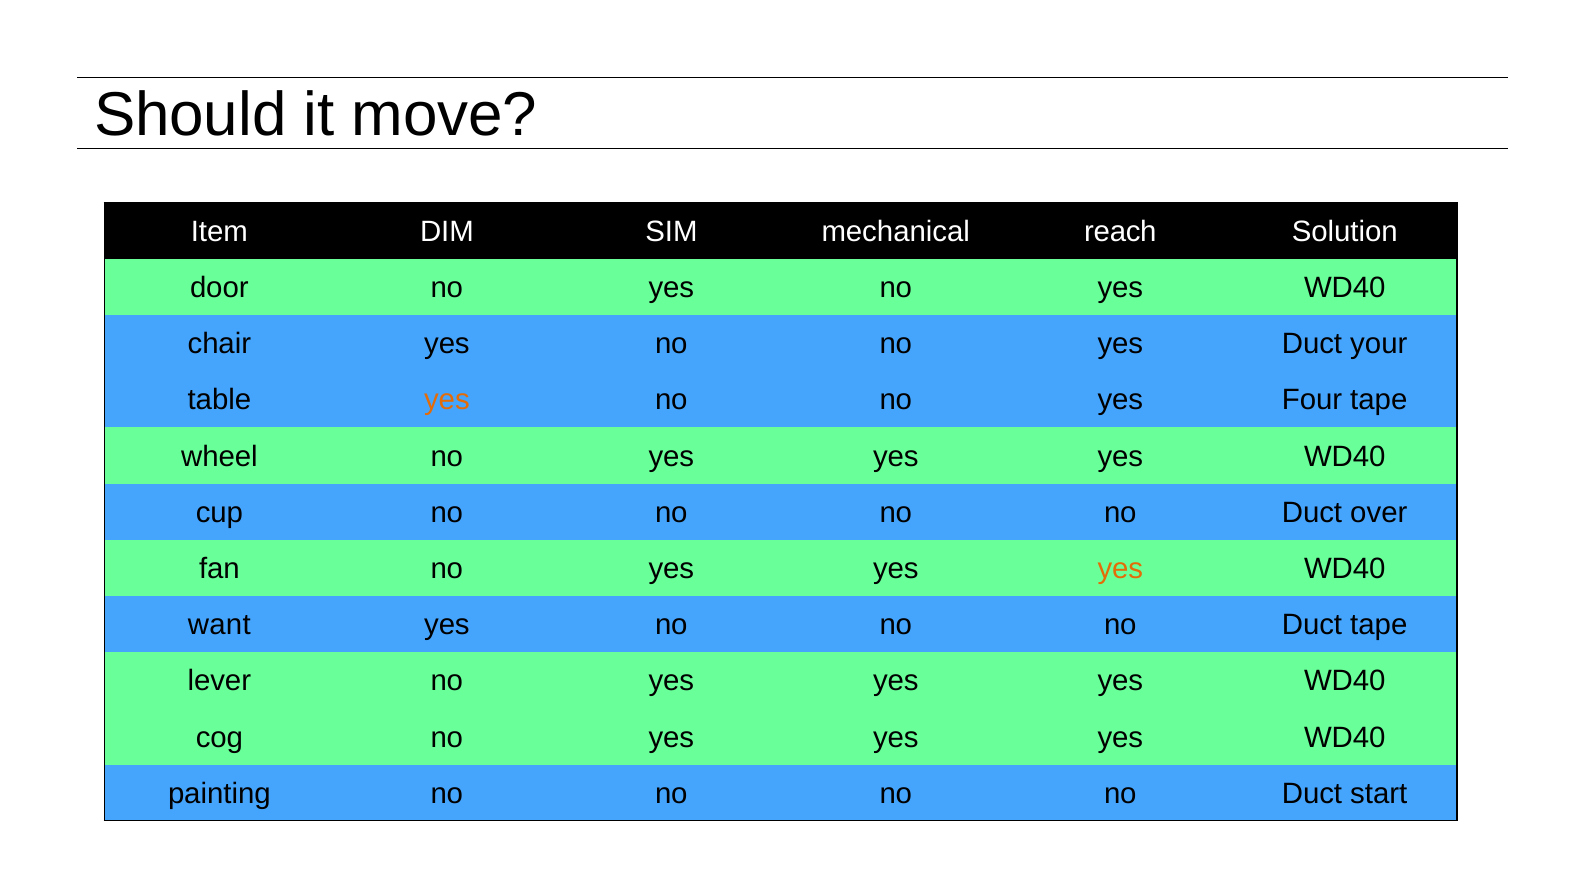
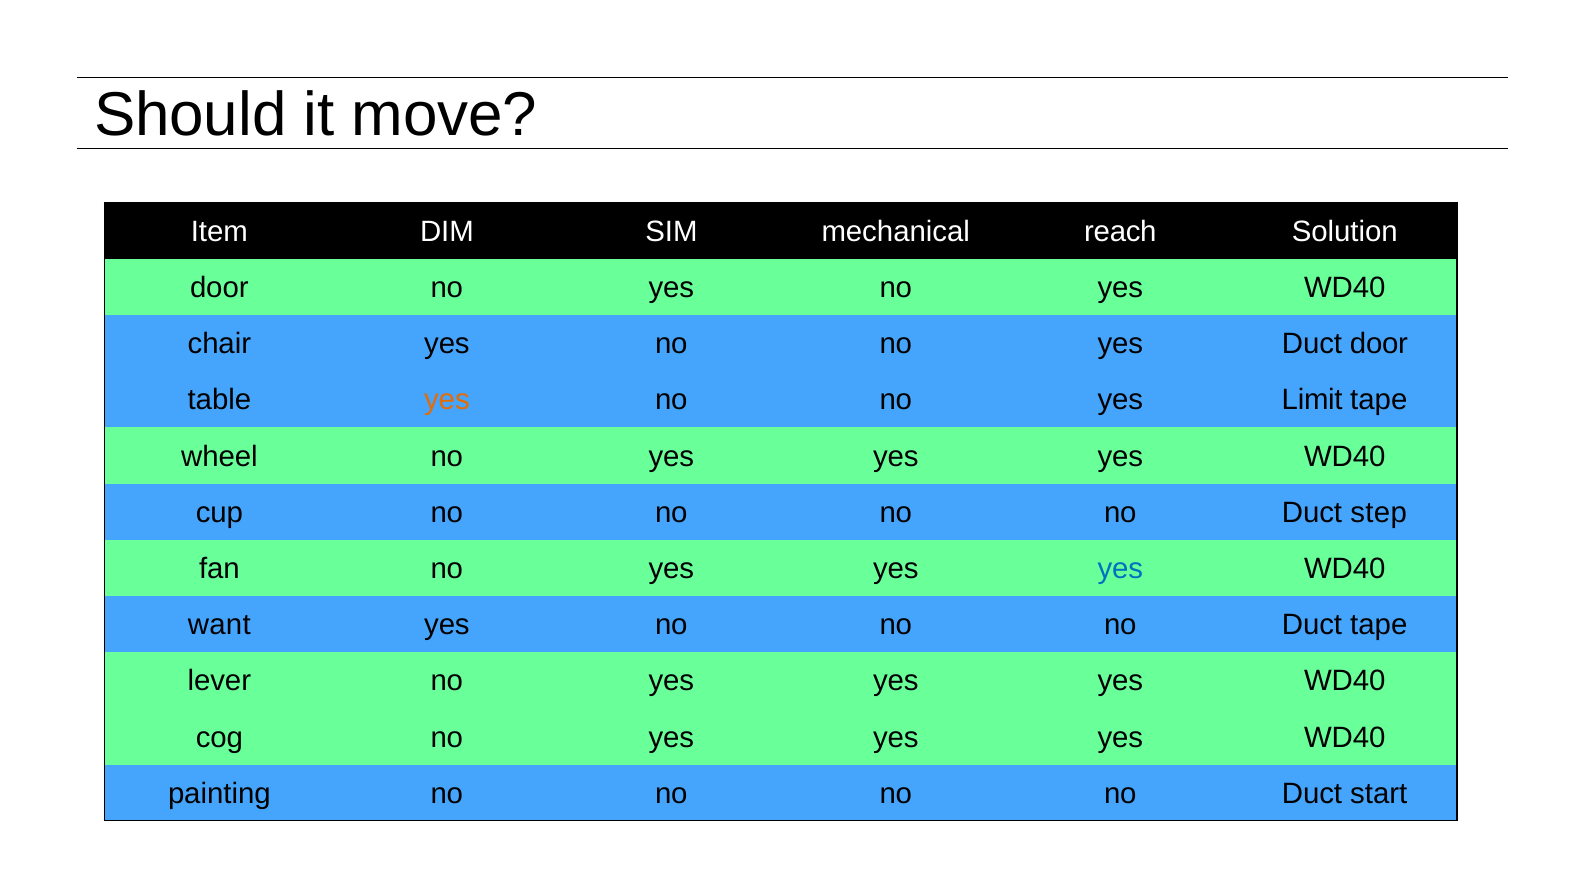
Duct your: your -> door (1379, 344)
Four: Four -> Limit (1312, 400)
over: over -> step (1379, 513)
yes colour: orange -> blue (1120, 569)
